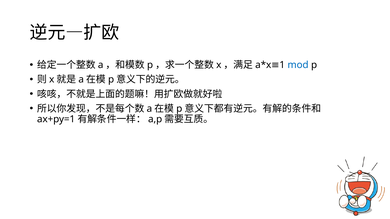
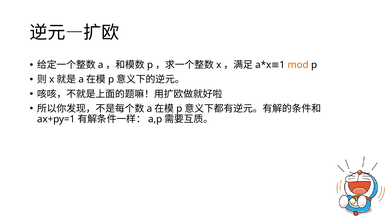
mod colour: blue -> orange (298, 65)
